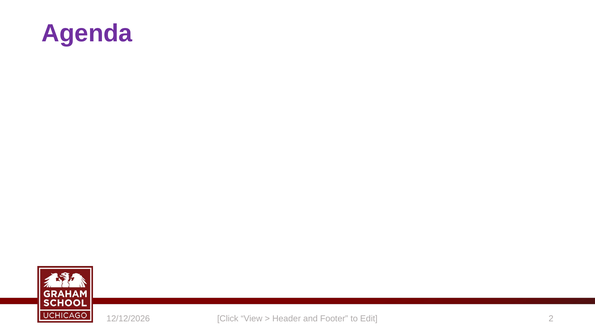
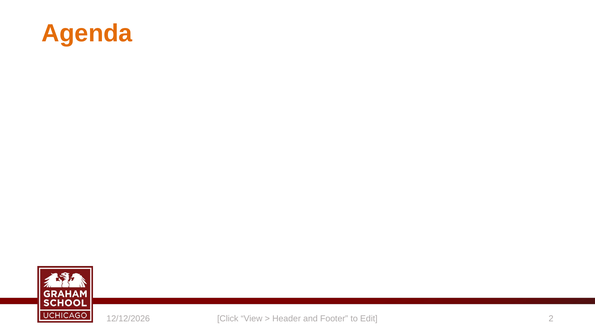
Agenda colour: purple -> orange (87, 33)
